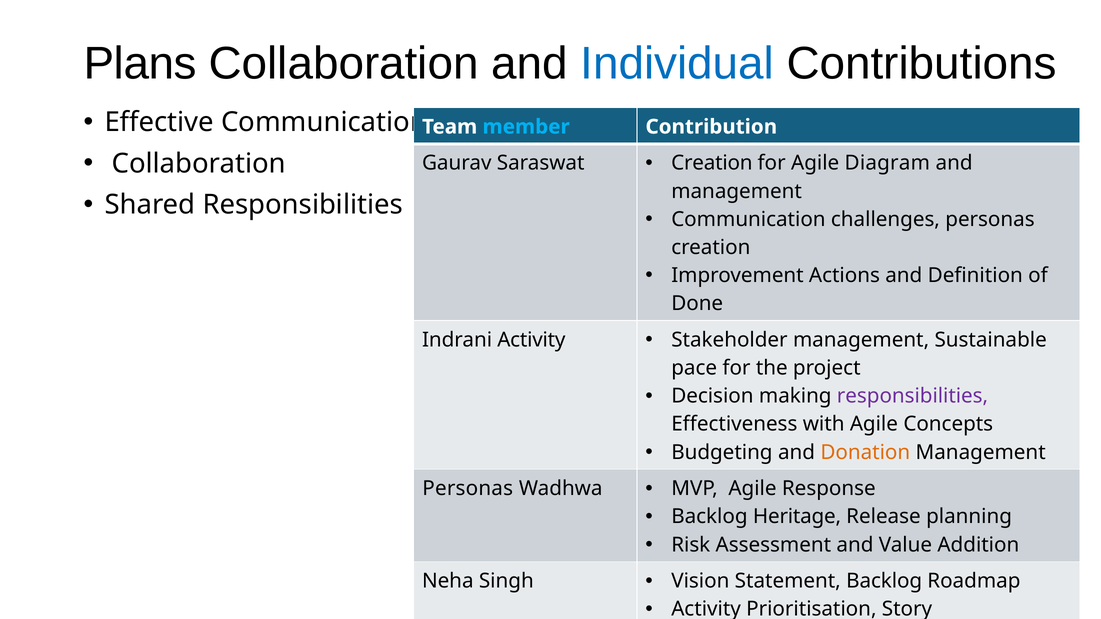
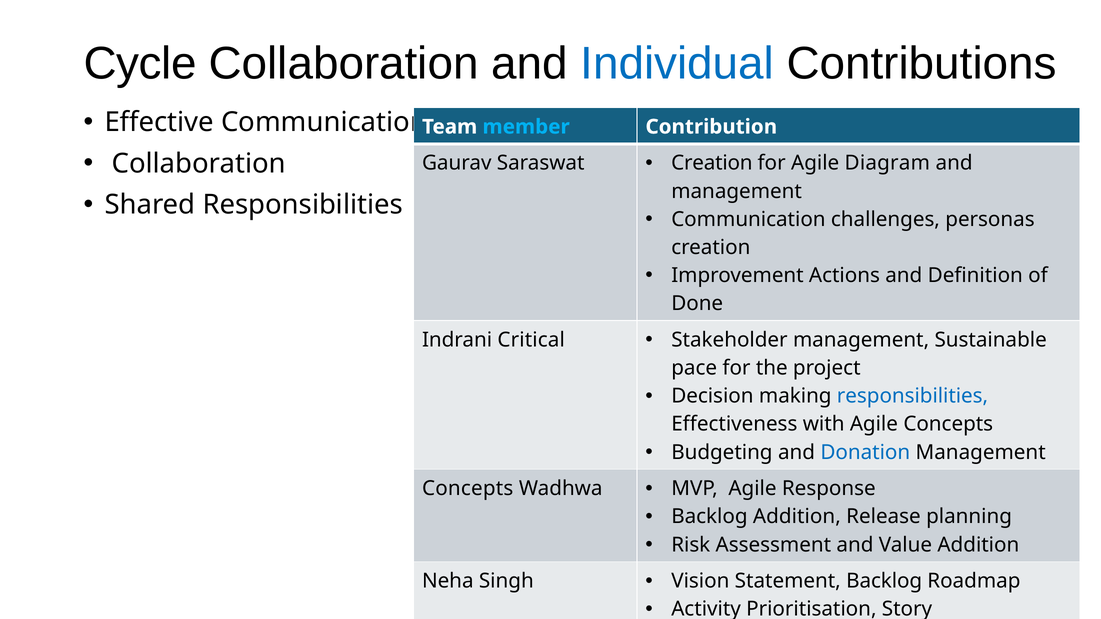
Plans: Plans -> Cycle (140, 64)
Indrani Activity: Activity -> Critical (531, 340)
responsibilities colour: purple -> blue (912, 396)
Donation colour: orange -> blue (865, 452)
Personas: Personas -> Concepts (468, 489)
Backlog Heritage: Heritage -> Addition (797, 517)
